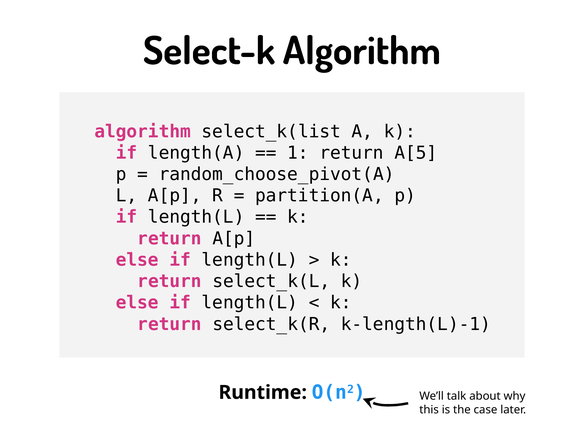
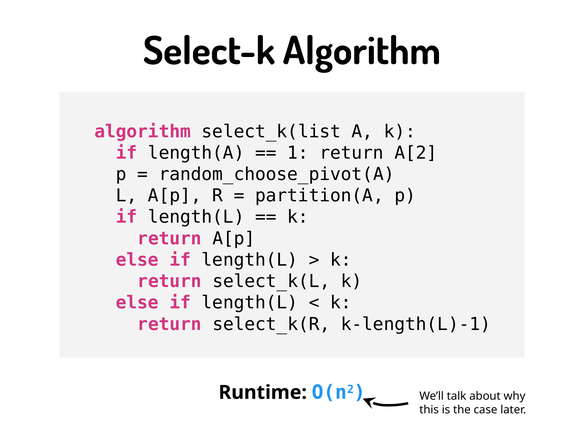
A[5: A[5 -> A[2 (416, 153)
